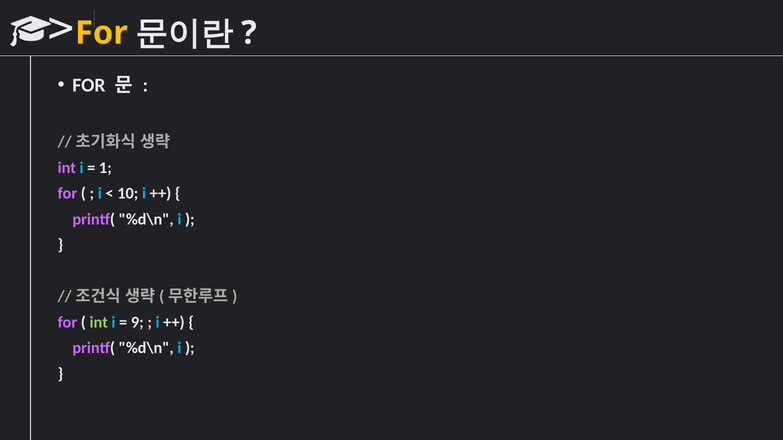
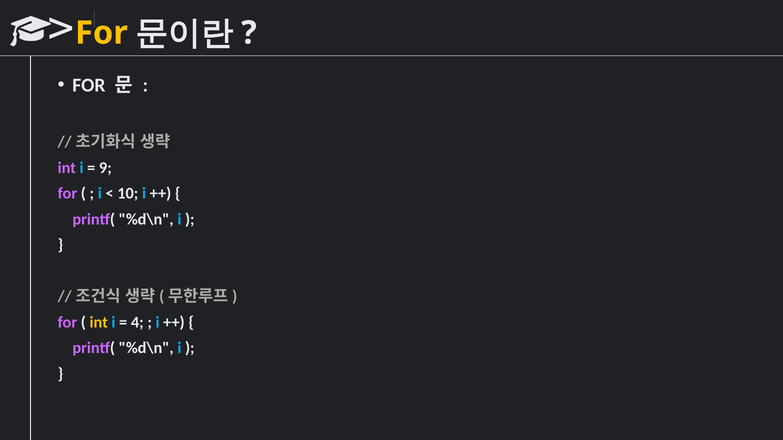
1: 1 -> 9 (105, 168)
int colour: light green -> yellow (99, 322)
9: 9 -> 4 (137, 322)
